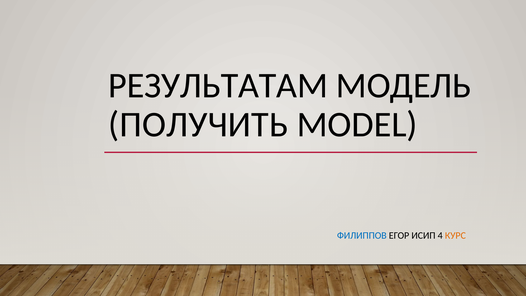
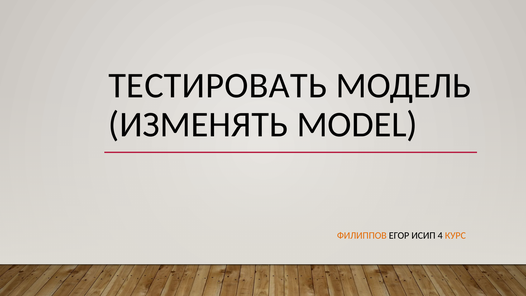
РЕЗУЛЬТАТАМ: РЕЗУЛЬТАТАМ -> ТЕСТИРОВАТЬ (218, 85)
ПОЛУЧИТЬ: ПОЛУЧИТЬ -> ИЗМЕНЯТЬ (198, 125)
ФИЛИППОВ colour: blue -> orange (362, 236)
